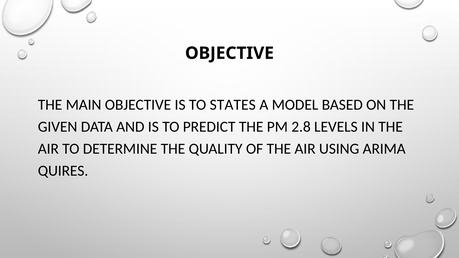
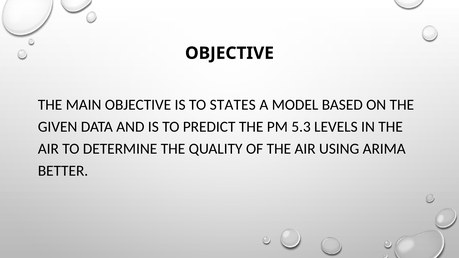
2.8: 2.8 -> 5.3 (301, 127)
QUIRES: QUIRES -> BETTER (63, 171)
